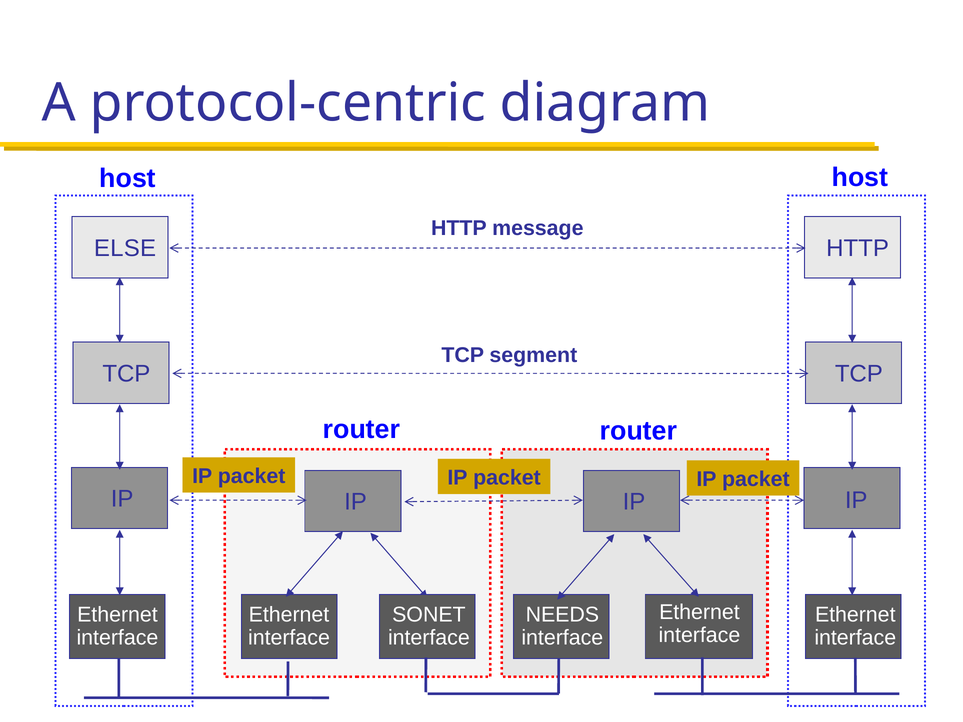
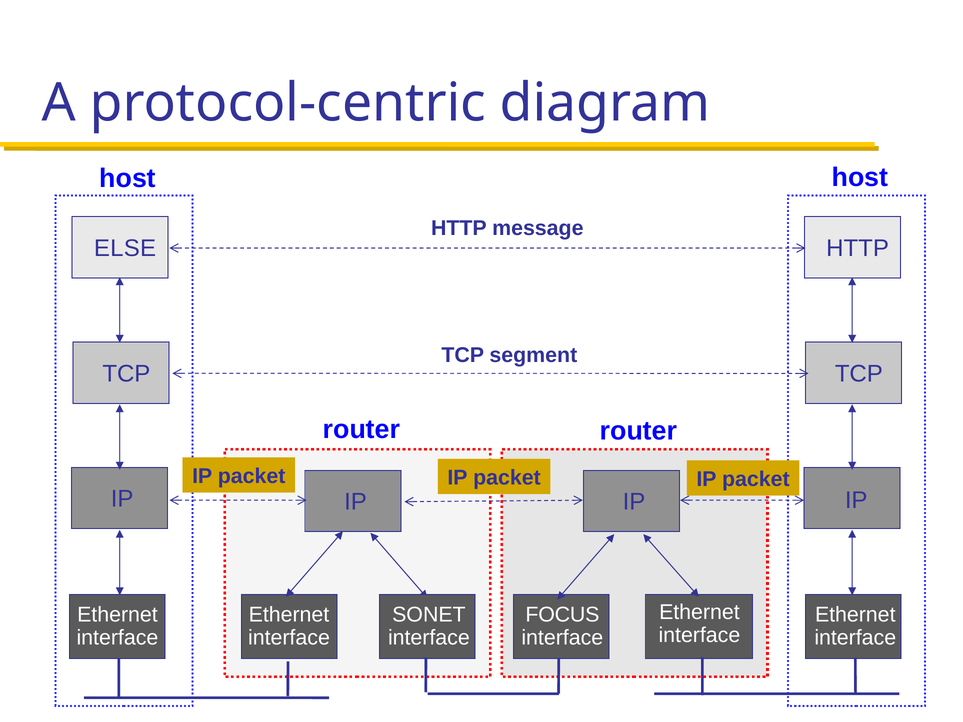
NEEDS: NEEDS -> FOCUS (562, 615)
